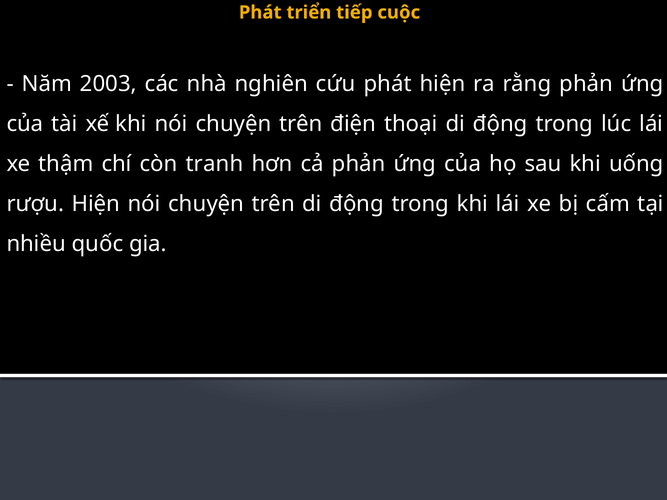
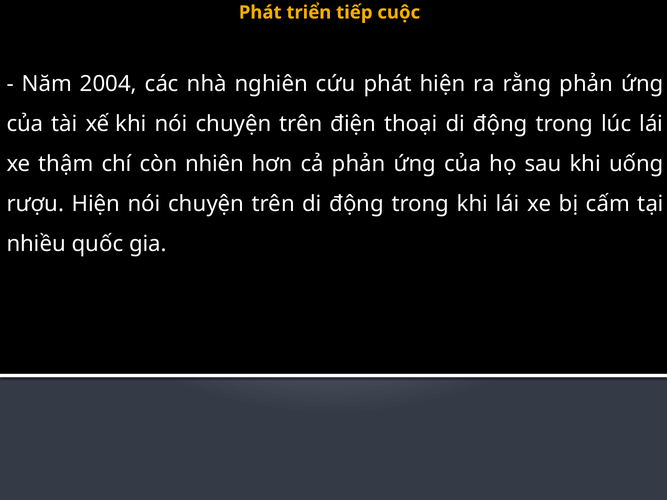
2003: 2003 -> 2004 (108, 84)
tranh: tranh -> nhiên (215, 164)
